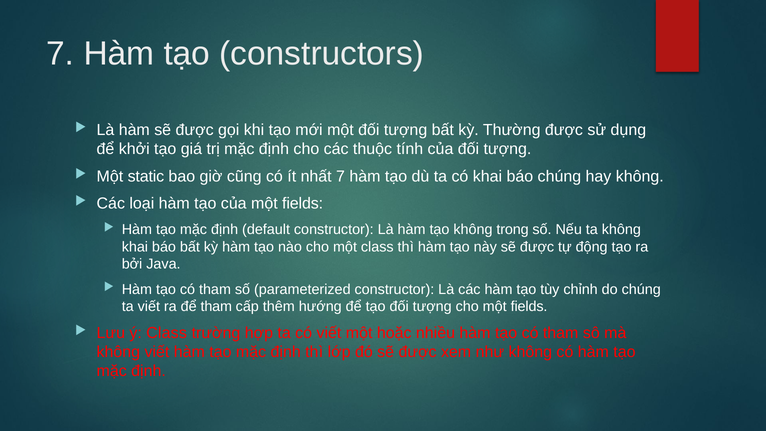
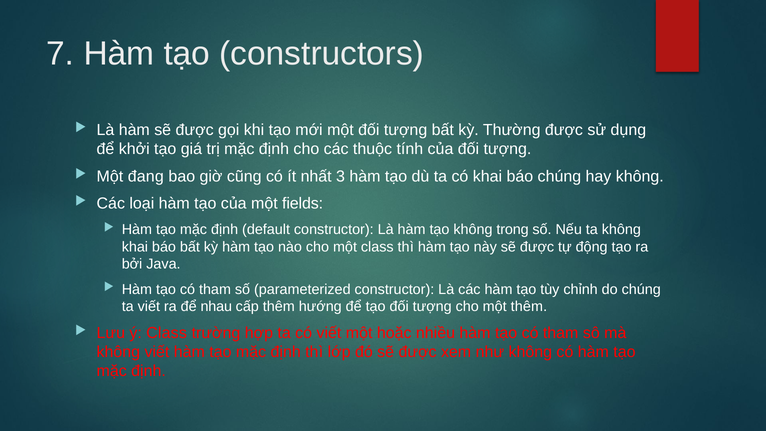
static: static -> đang (146, 176)
nhất 7: 7 -> 3 (341, 176)
để tham: tham -> nhau (216, 306)
cho một fields: fields -> thêm (529, 306)
